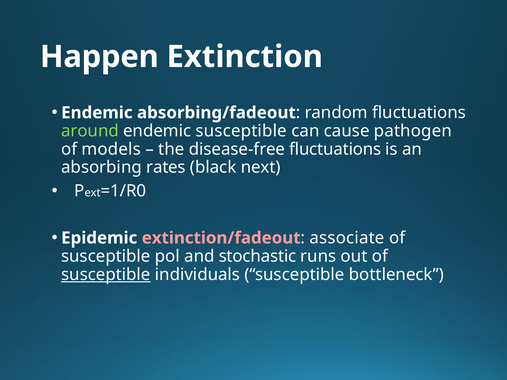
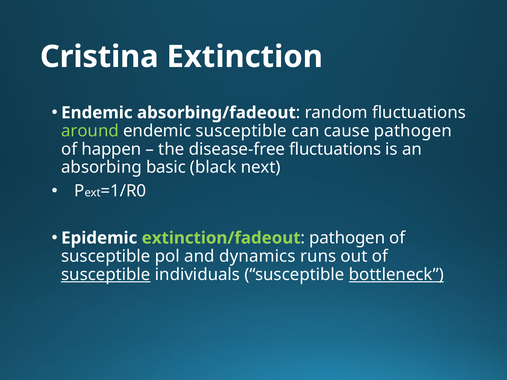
Happen: Happen -> Cristina (99, 57)
models: models -> happen (111, 149)
rates: rates -> basic (166, 168)
extinction/fadeout colour: pink -> light green (221, 238)
associate: associate -> pathogen (347, 238)
stochastic: stochastic -> dynamics (257, 256)
bottleneck underline: none -> present (396, 275)
